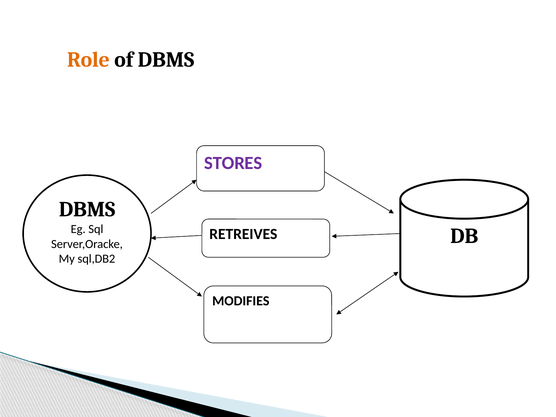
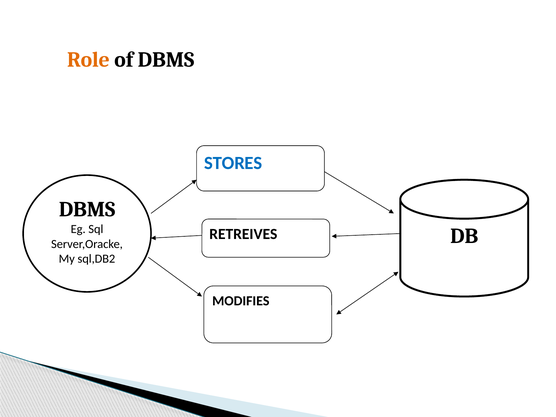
STORES colour: purple -> blue (233, 163)
